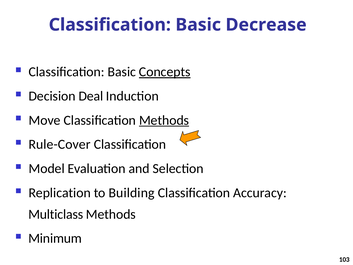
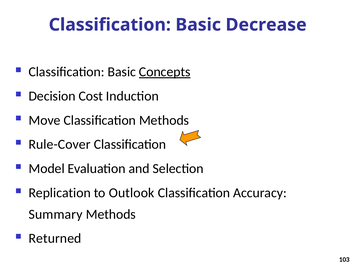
Deal: Deal -> Cost (91, 96)
Methods underline: present -> none (164, 120)
Building: Building -> Outlook (132, 193)
Multiclass: Multiclass -> Summary (56, 214)
Minimum: Minimum -> Returned (55, 238)
